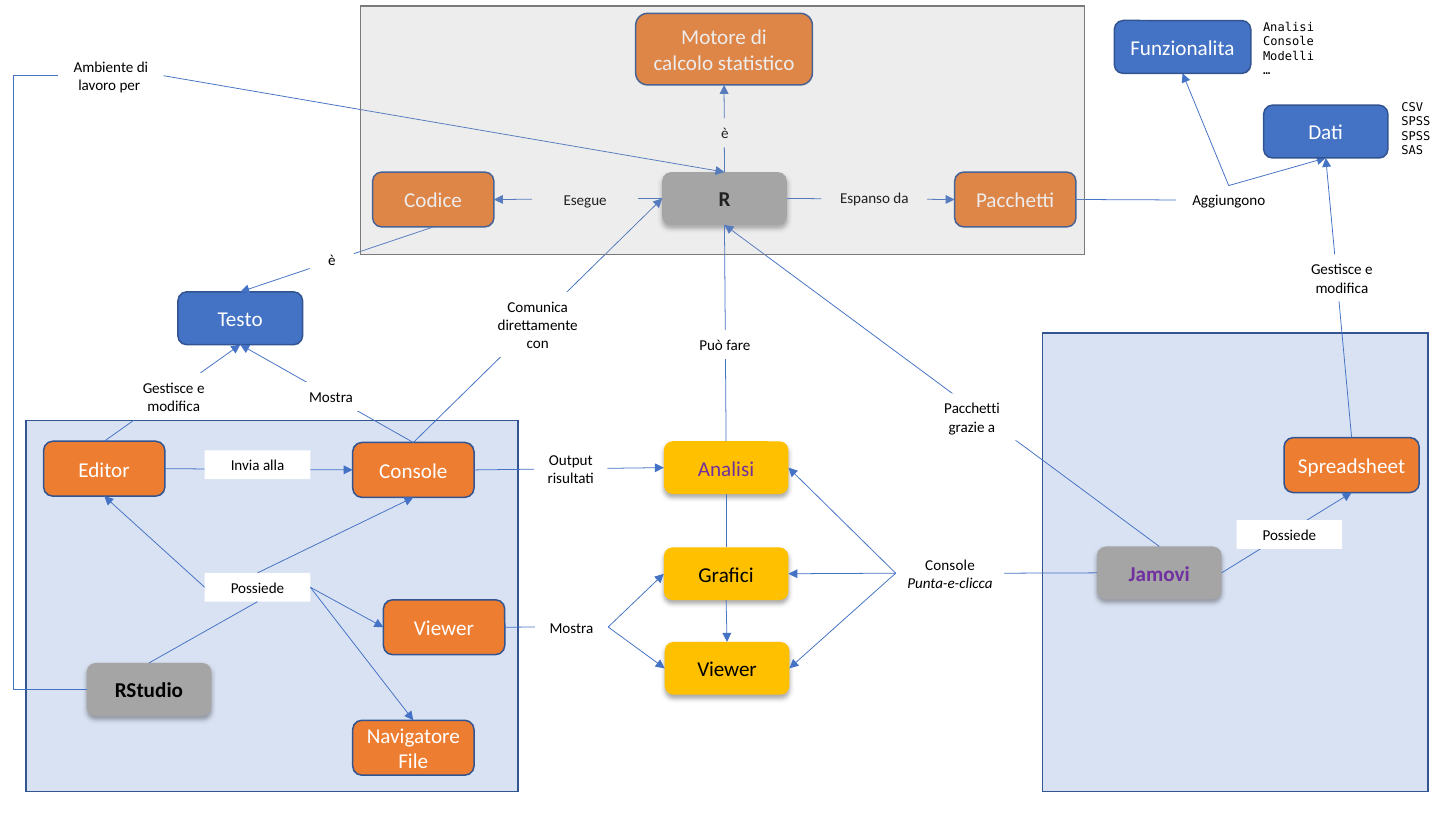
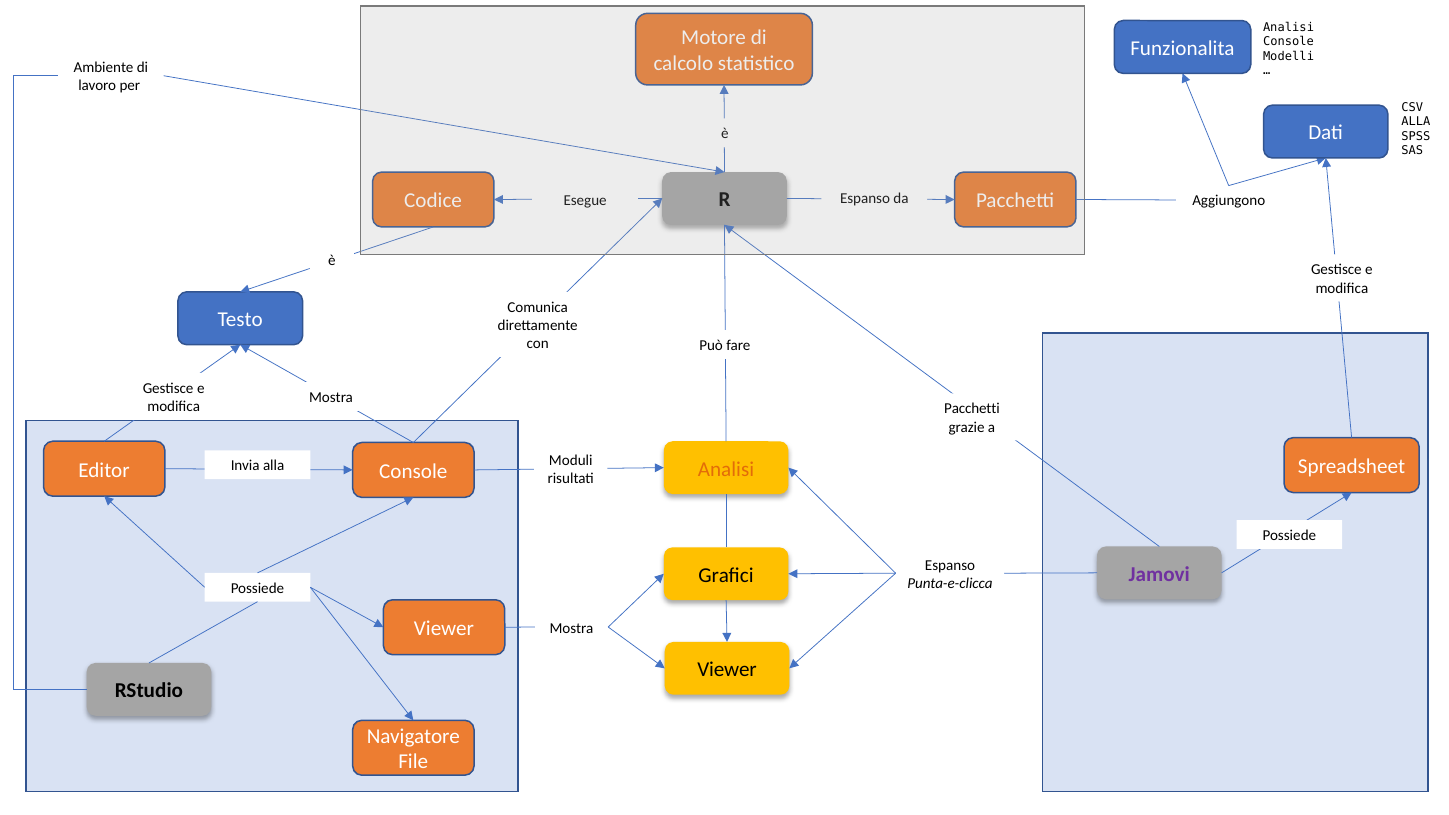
SPSS: SPSS -> ALLA (1416, 122)
Output: Output -> Moduli (571, 460)
Analisi colour: purple -> orange (726, 469)
Console: Console -> Espanso (950, 565)
